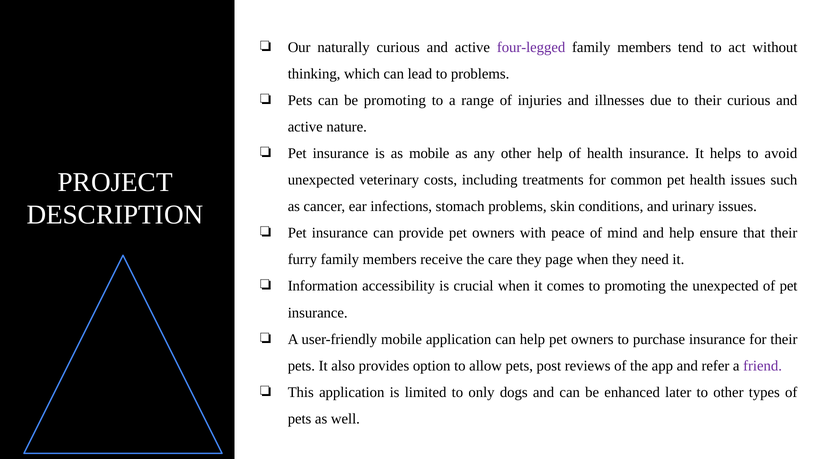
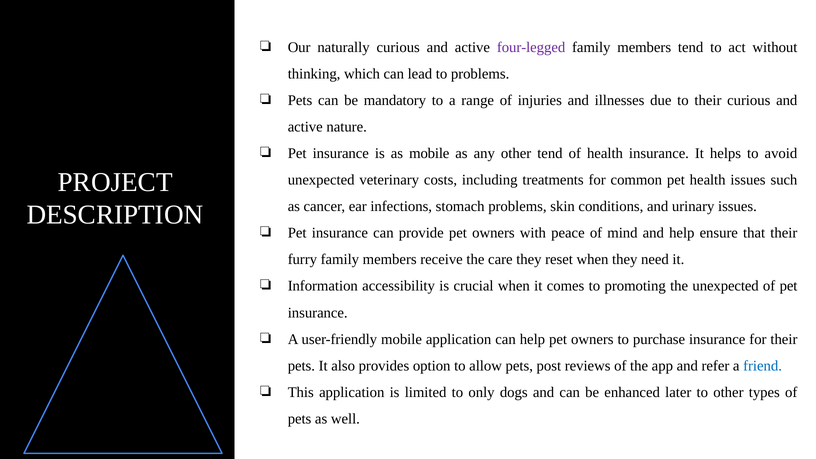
be promoting: promoting -> mandatory (395, 100)
other help: help -> tend (550, 153)
page: page -> reset (559, 260)
friend colour: purple -> blue (763, 366)
